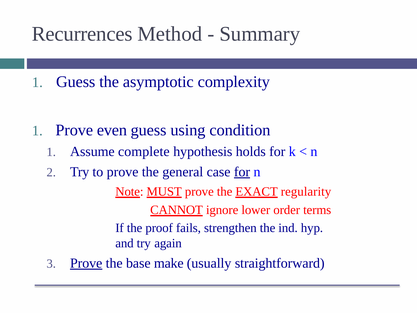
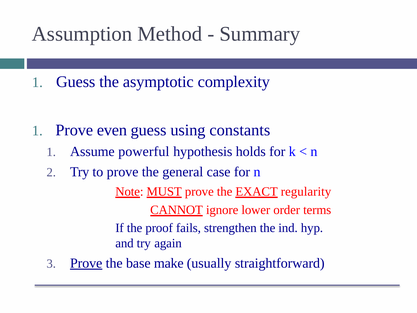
Recurrences: Recurrences -> Assumption (82, 34)
condition: condition -> constants (240, 130)
complete: complete -> powerful (144, 152)
for underline: present -> none (242, 172)
